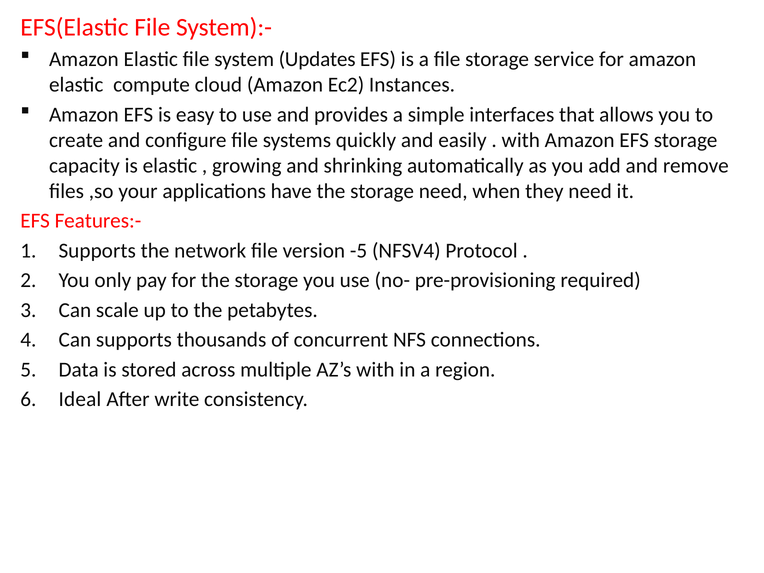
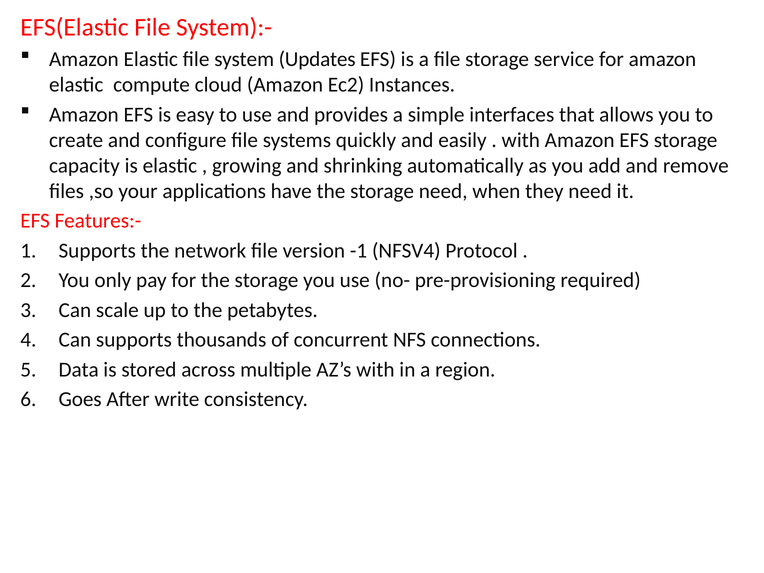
-5: -5 -> -1 (359, 251)
Ideal: Ideal -> Goes (80, 399)
